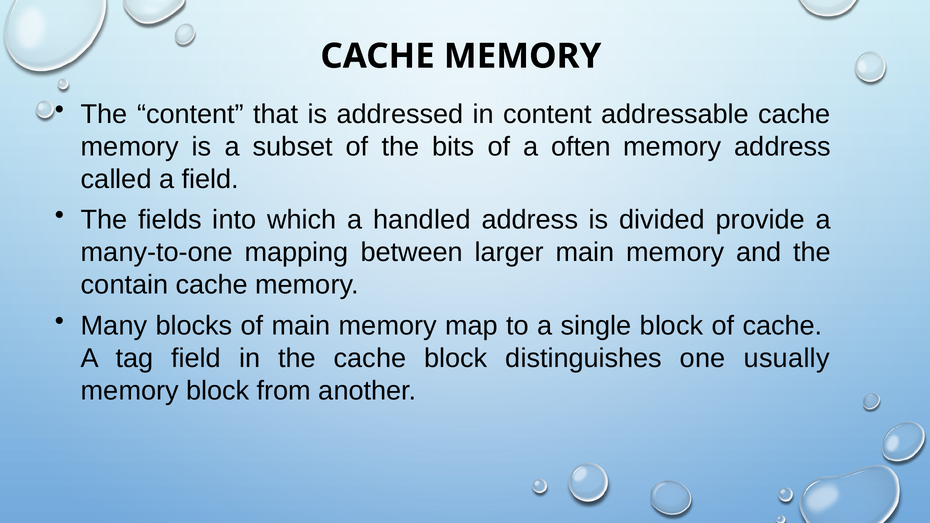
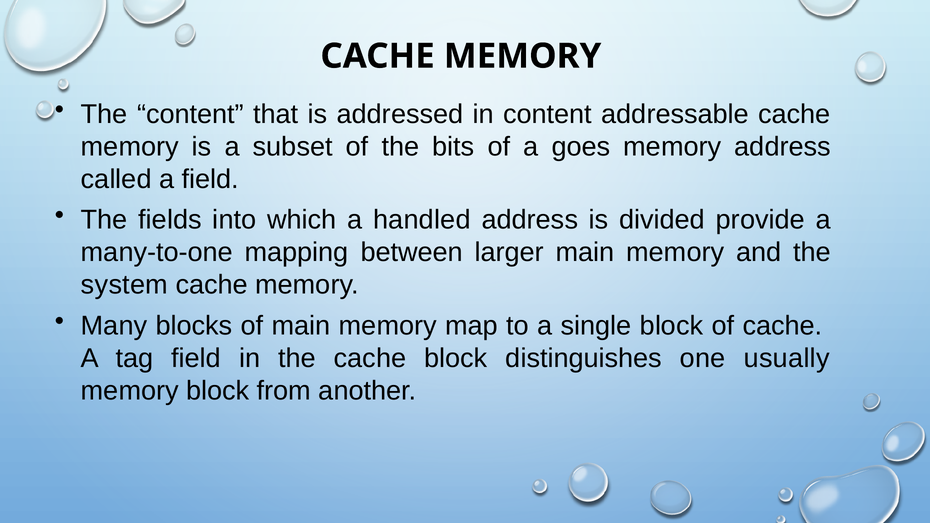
often: often -> goes (581, 147)
contain: contain -> system (124, 285)
